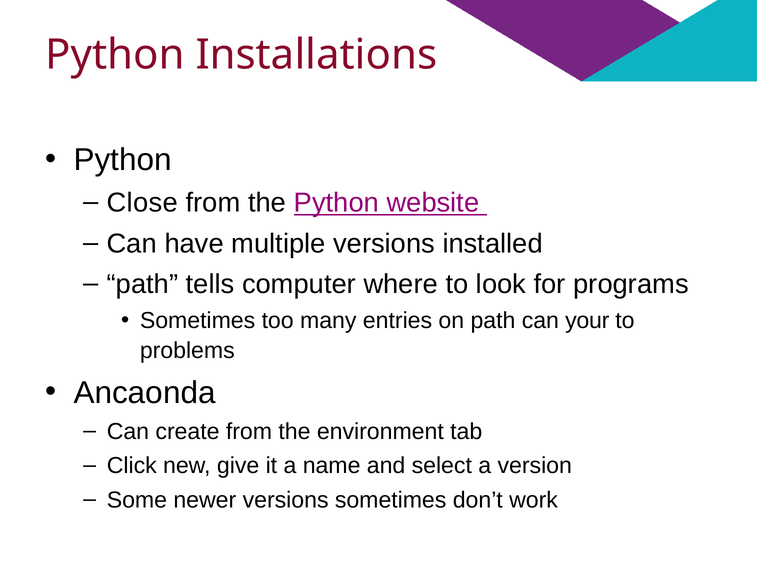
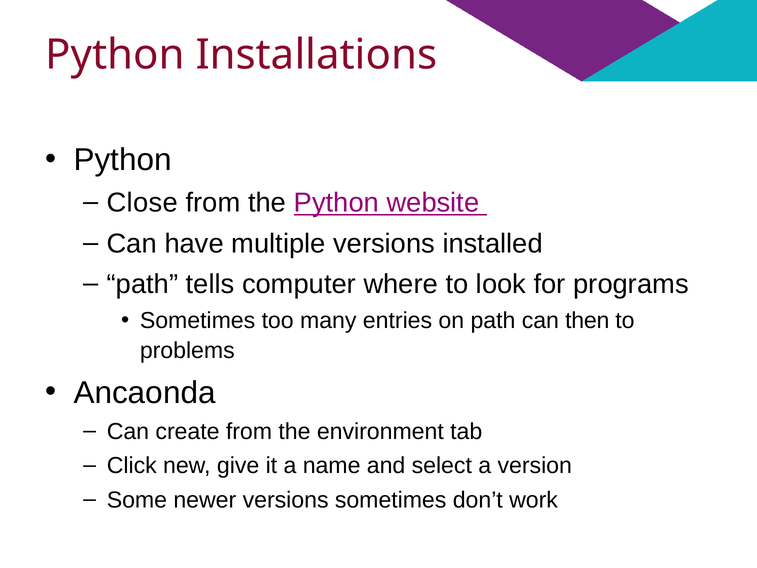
your: your -> then (587, 321)
